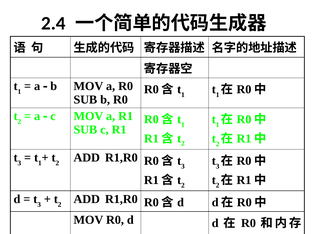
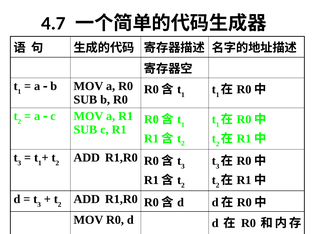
2.4: 2.4 -> 4.7 (53, 23)
